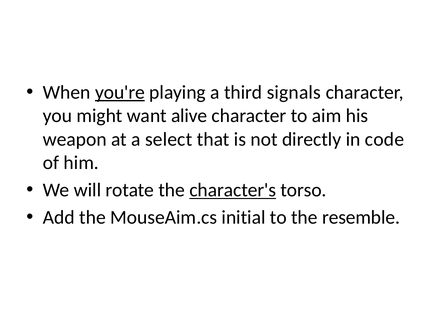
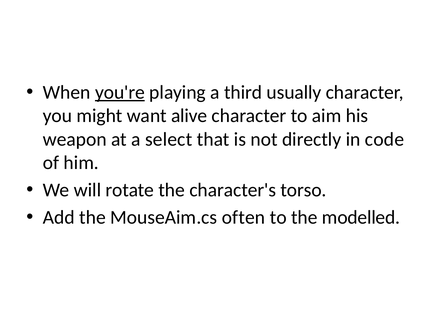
signals: signals -> usually (294, 92)
character's underline: present -> none (233, 190)
initial: initial -> often (243, 217)
resemble: resemble -> modelled (361, 217)
